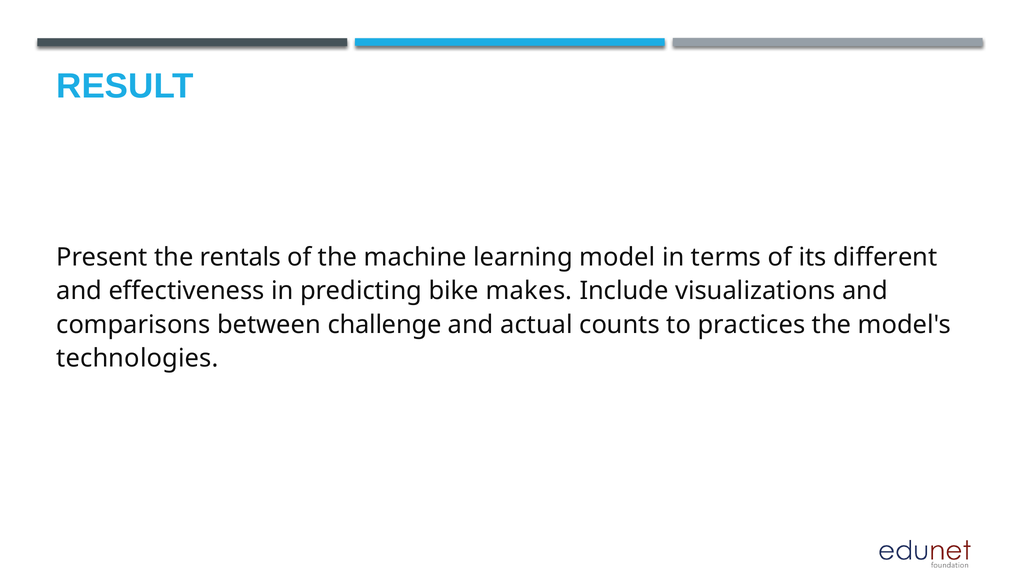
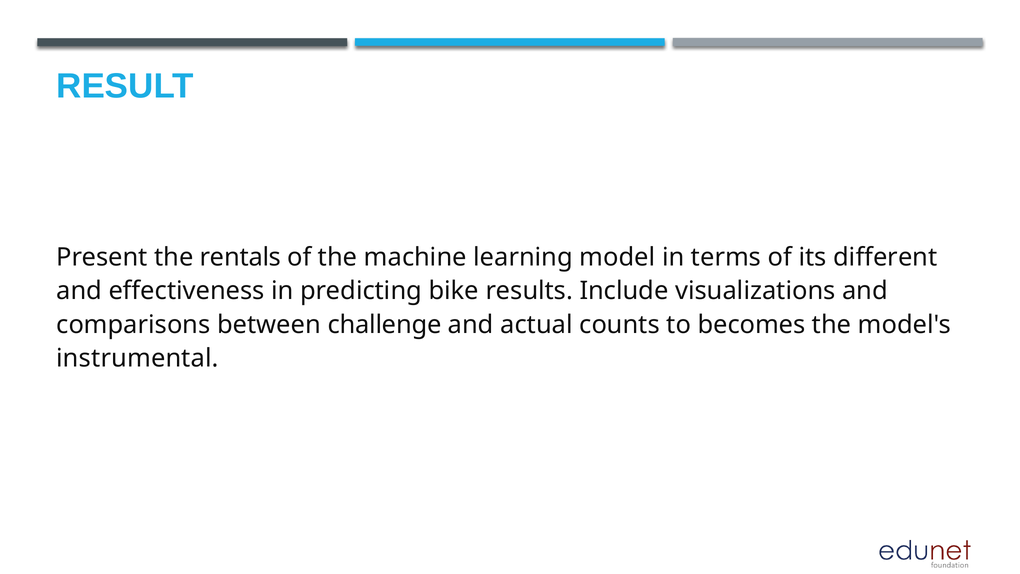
makes: makes -> results (529, 291)
practices: practices -> becomes (752, 325)
technologies: technologies -> instrumental (137, 358)
